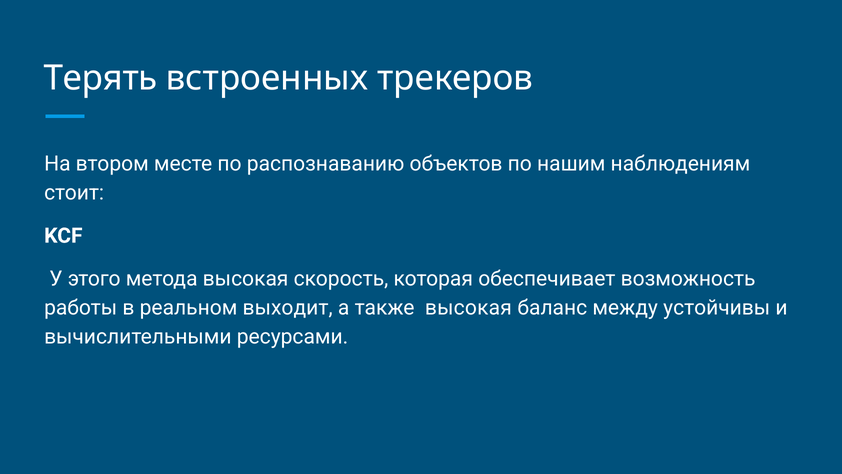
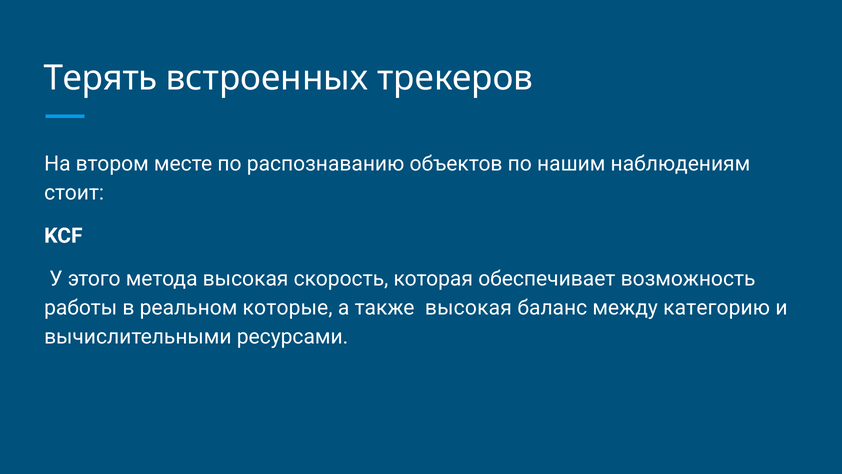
выходит: выходит -> которые (288, 308)
устойчивы: устойчивы -> категорию (717, 308)
